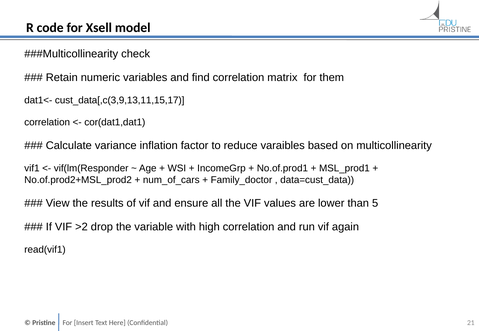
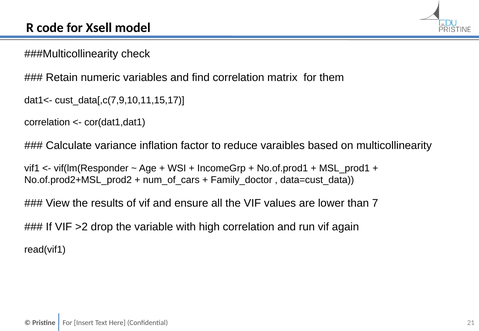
cust_data[,c(3,9,13,11,15,17: cust_data[,c(3,9,13,11,15,17 -> cust_data[,c(7,9,10,11,15,17 (120, 100)
5: 5 -> 7 (375, 203)
